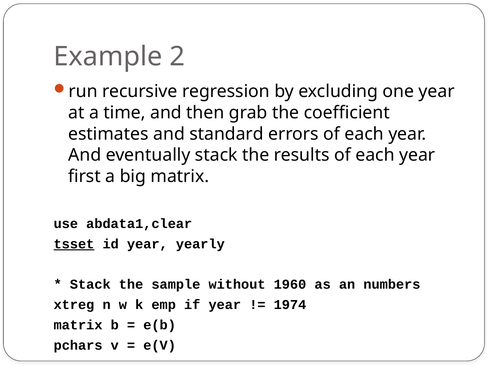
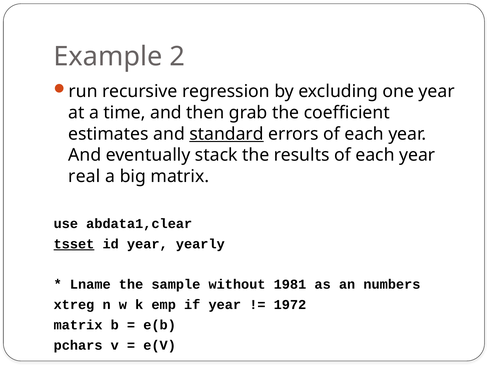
standard underline: none -> present (227, 134)
first: first -> real (84, 176)
Stack: Stack -> Lname (90, 285)
1960: 1960 -> 1981 (290, 285)
1974: 1974 -> 1972 (290, 305)
